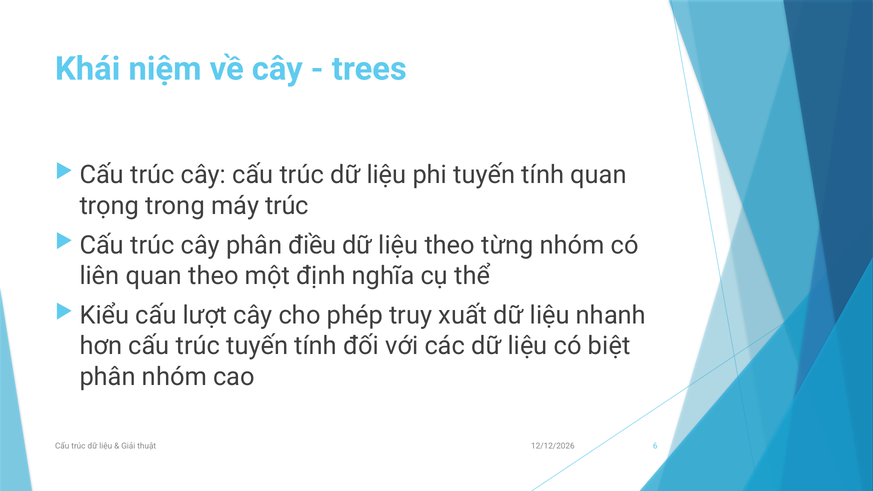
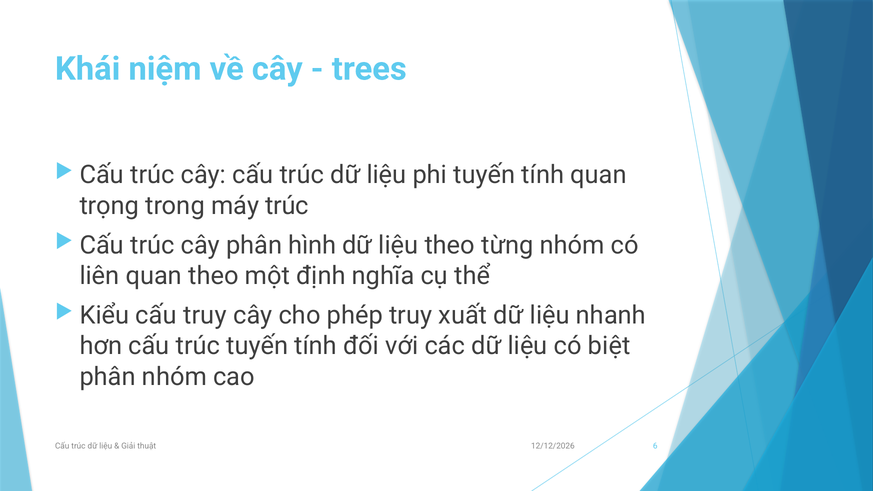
điều: điều -> hình (312, 245)
cấu lượt: lượt -> truy (205, 316)
